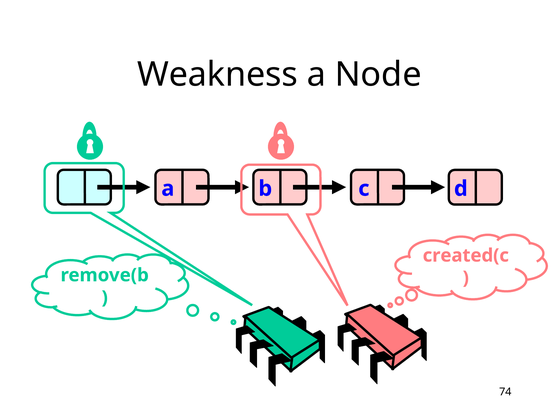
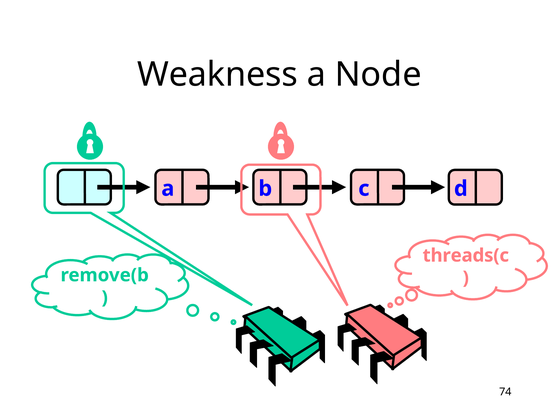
created(c: created(c -> threads(c (466, 256)
